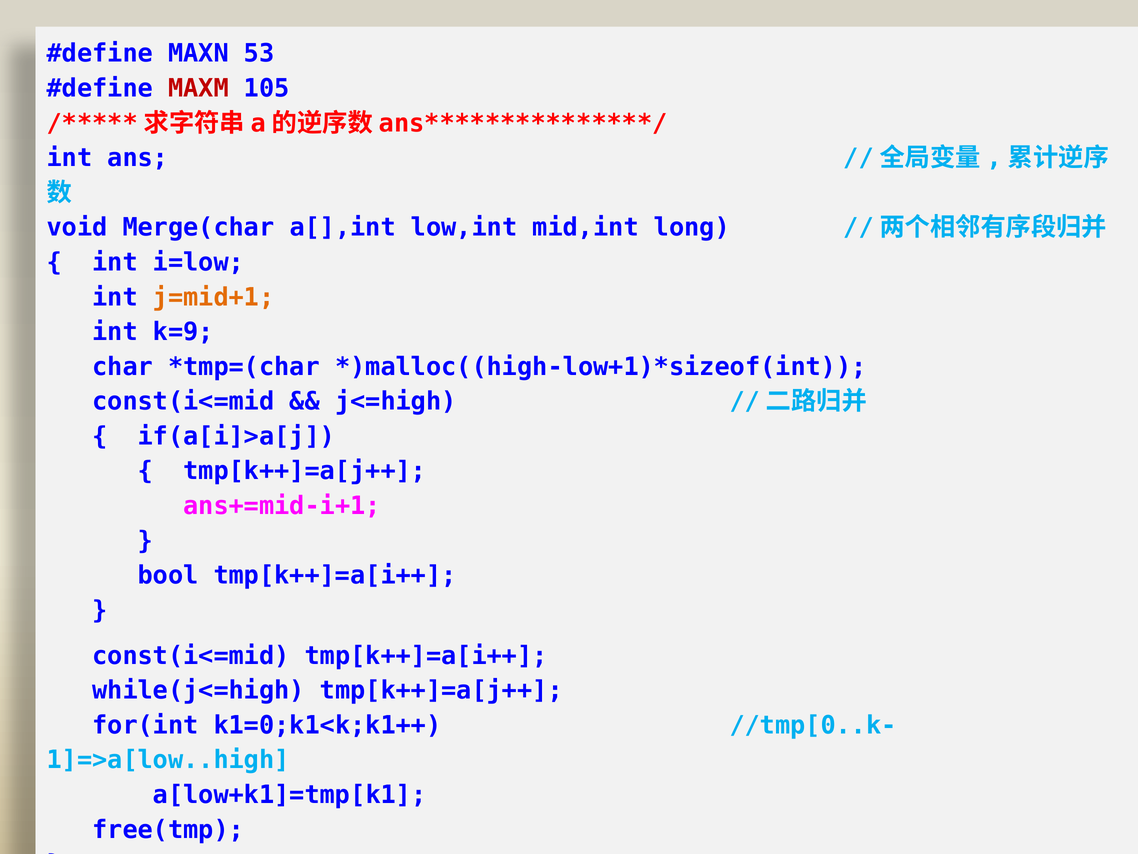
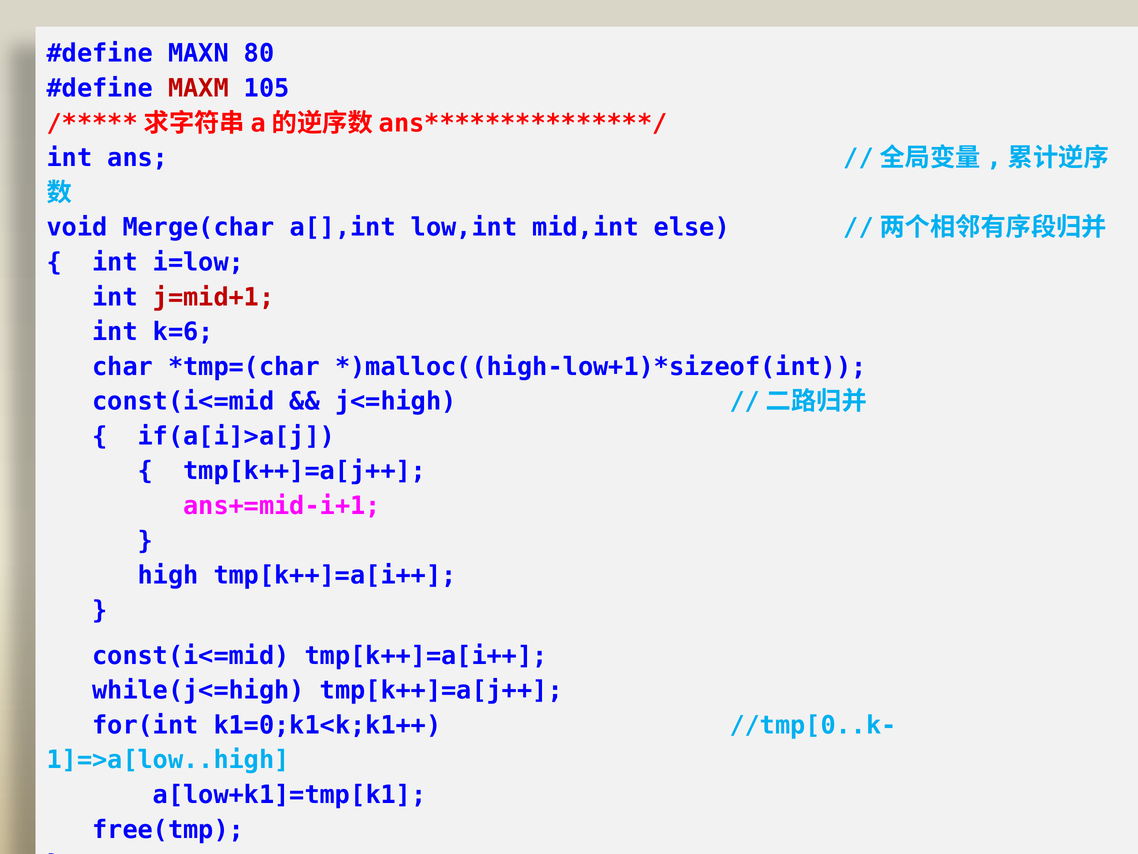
53: 53 -> 80 (259, 54)
long: long -> else (692, 227)
j=mid+1 colour: orange -> red (214, 297)
k=9: k=9 -> k=6 (183, 332)
bool: bool -> high (168, 575)
